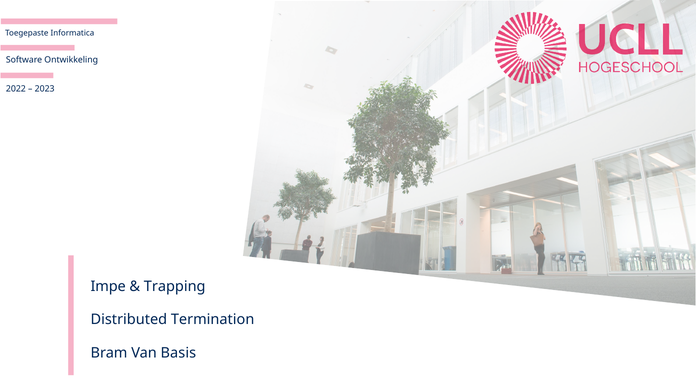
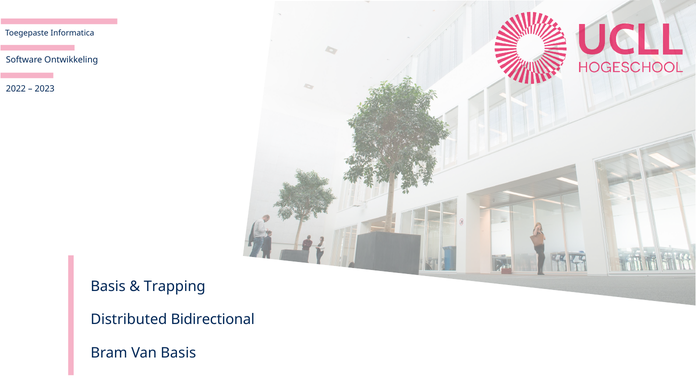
Impe: Impe -> Basis (108, 286)
Termination: Termination -> Bidirectional (213, 319)
